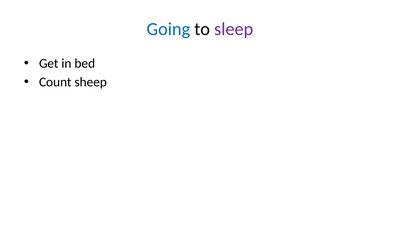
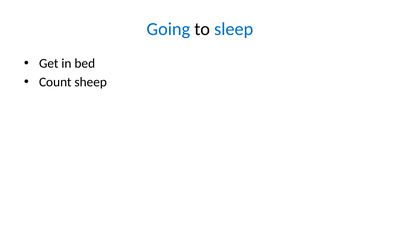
sleep colour: purple -> blue (234, 29)
